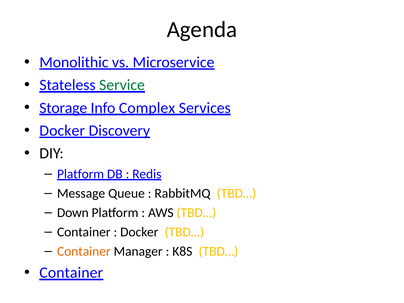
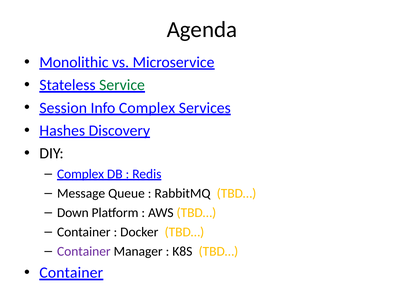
Storage: Storage -> Session (63, 108)
Docker: Docker -> Hashes (62, 131)
Platform: Platform -> Complex (81, 174)
Container colour: orange -> purple (84, 251)
